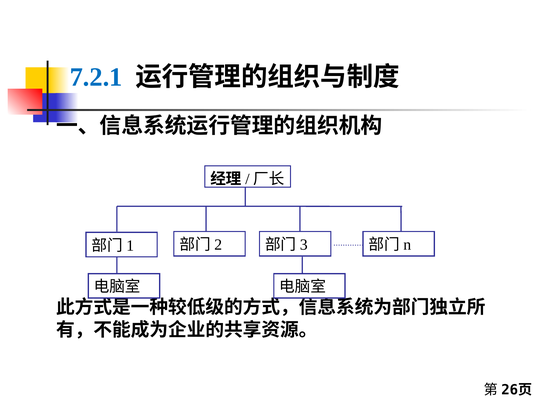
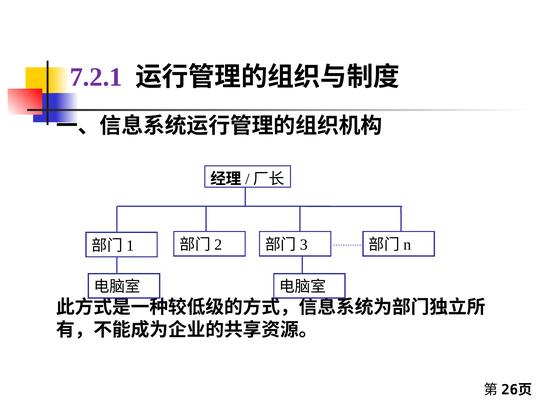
7.2.1 colour: blue -> purple (96, 77)
